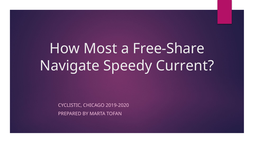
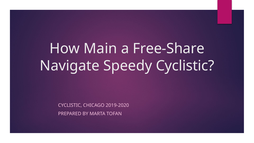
Most: Most -> Main (100, 49)
Speedy Current: Current -> Cyclistic (185, 66)
